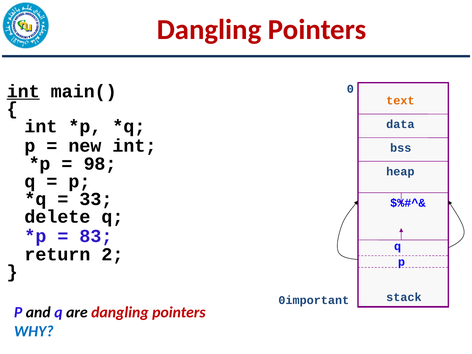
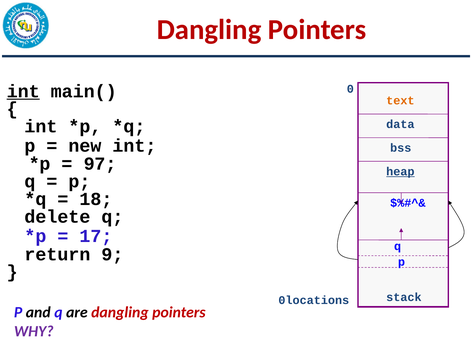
98: 98 -> 97 (100, 164)
heap underline: none -> present (400, 171)
33: 33 -> 18 (96, 199)
83: 83 -> 17 (96, 236)
2: 2 -> 9 (112, 254)
0important: 0important -> 0locations (314, 300)
WHY colour: blue -> purple (34, 331)
